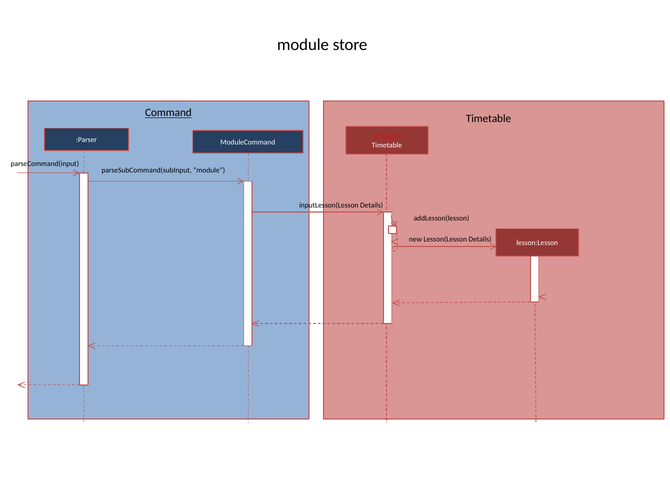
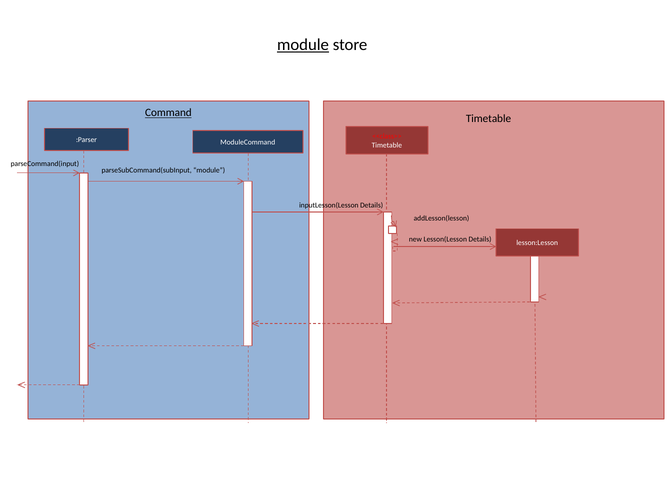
module underline: none -> present (303, 45)
